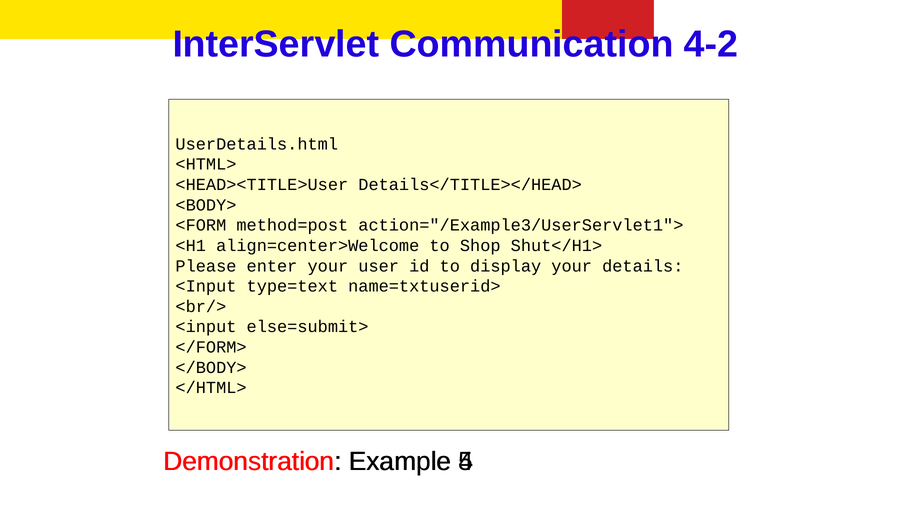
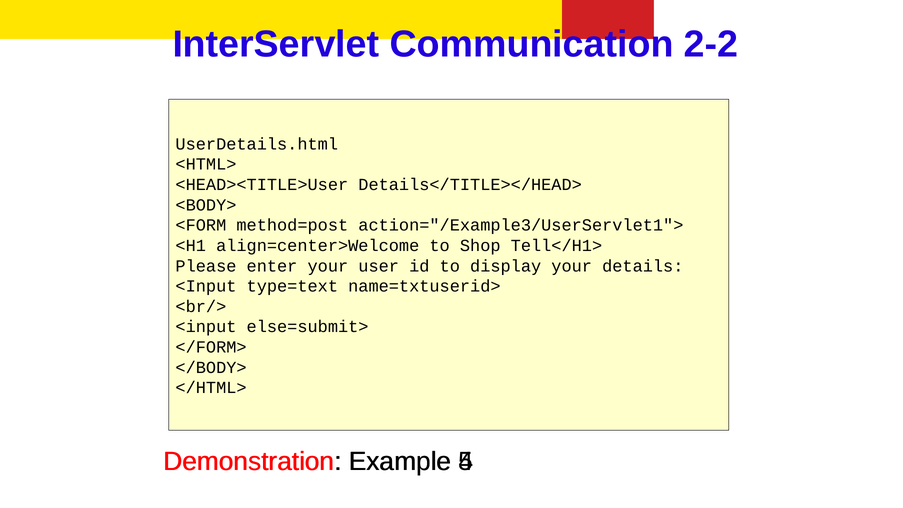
4-2: 4-2 -> 2-2 (711, 44)
Shut</H1>: Shut</H1> -> Tell</H1> (556, 246)
